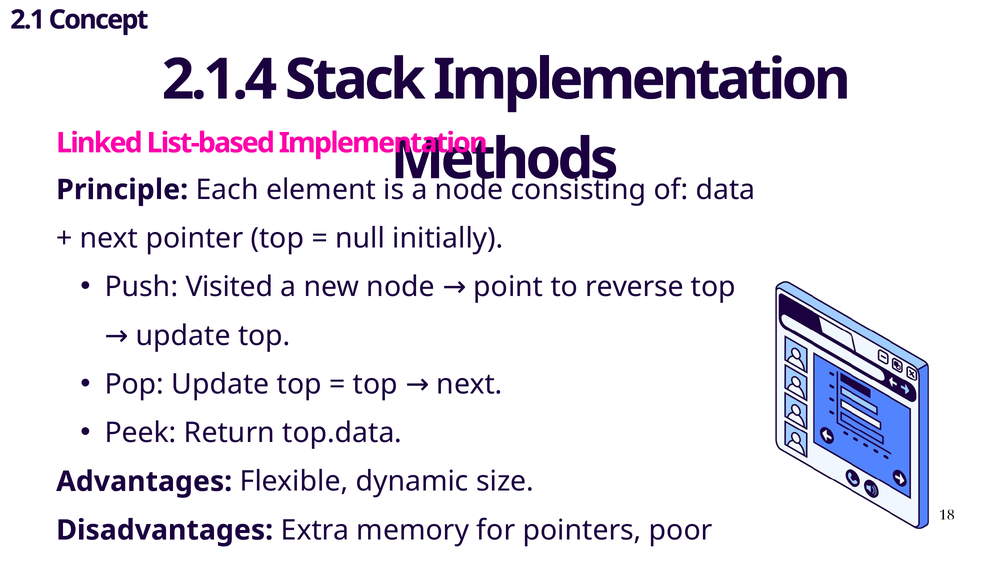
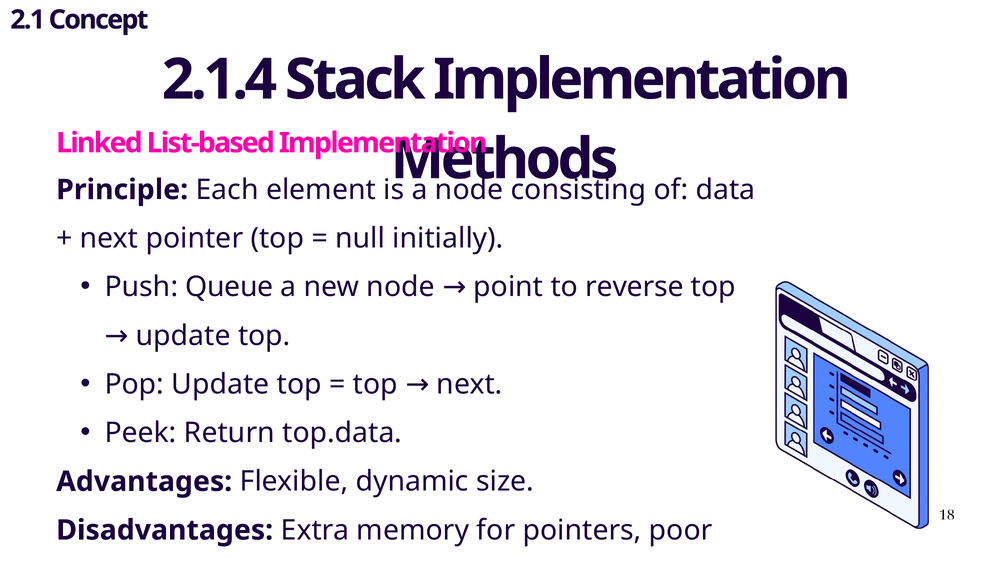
Visited: Visited -> Queue (229, 287)
